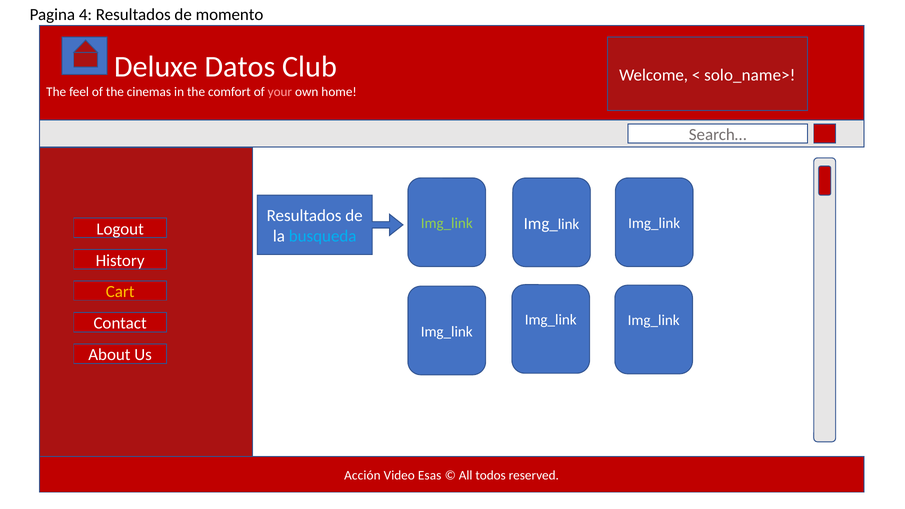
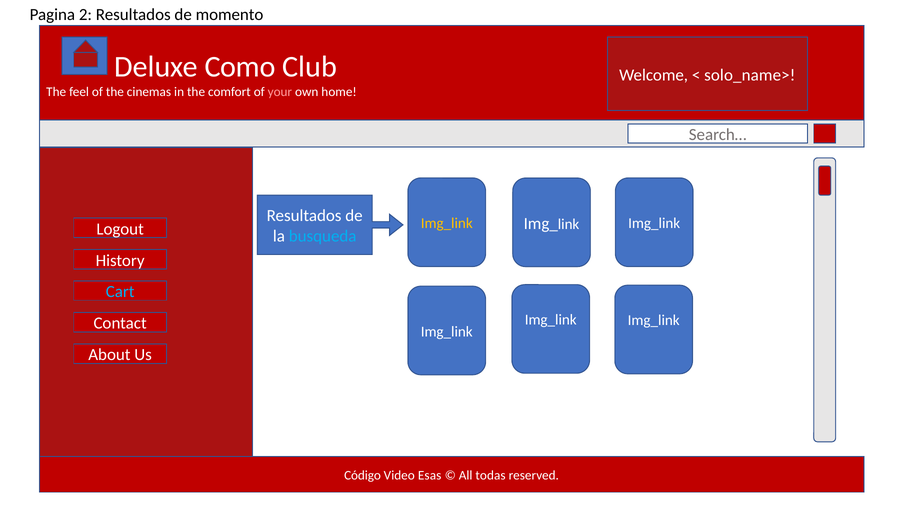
4: 4 -> 2 (85, 15)
Datos: Datos -> Como (240, 67)
Img_link colour: light green -> yellow (447, 223)
Cart colour: yellow -> light blue (120, 292)
Acción: Acción -> Código (363, 475)
todos: todos -> todas (491, 475)
